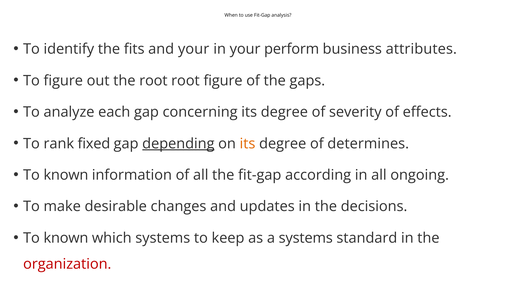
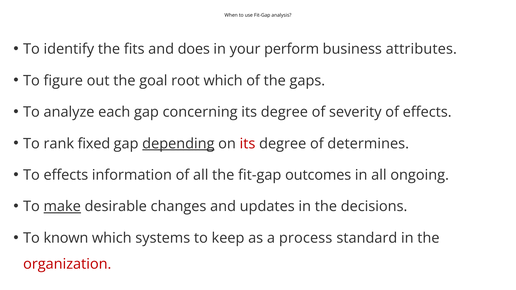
and your: your -> does (194, 49)
the root: root -> goal (153, 81)
root figure: figure -> which (223, 81)
its colour: orange -> red (248, 144)
known: known -> effects (66, 175)
according: according -> outcomes (318, 175)
make underline: none -> present (62, 207)
a systems: systems -> process (306, 238)
